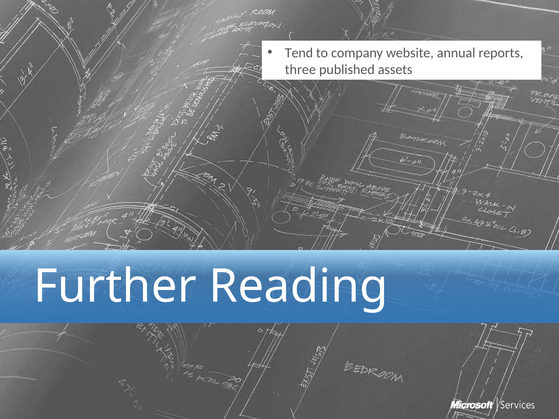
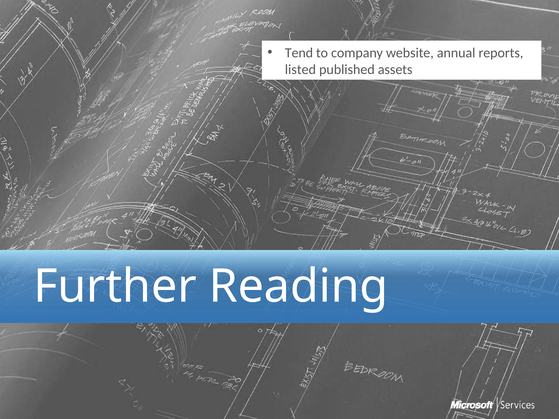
three: three -> listed (300, 70)
